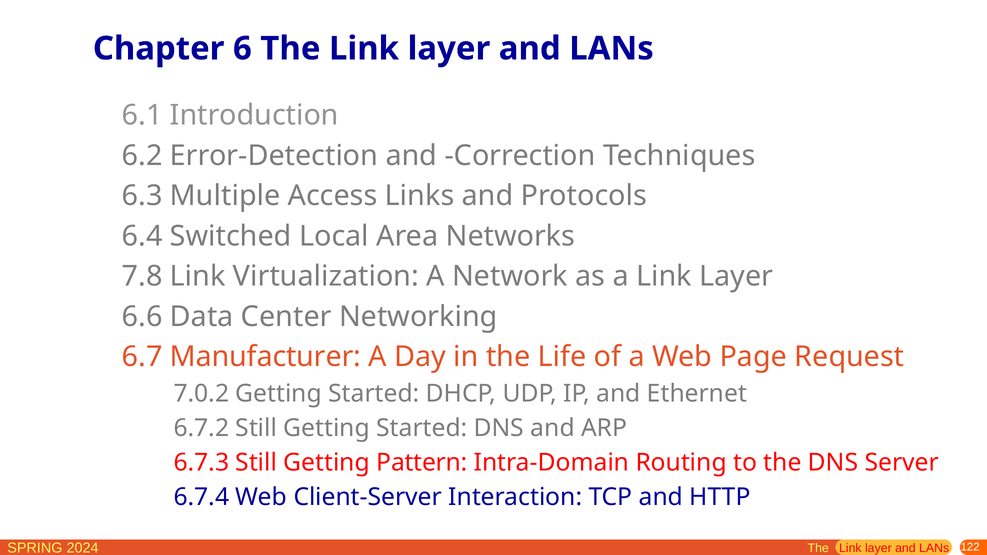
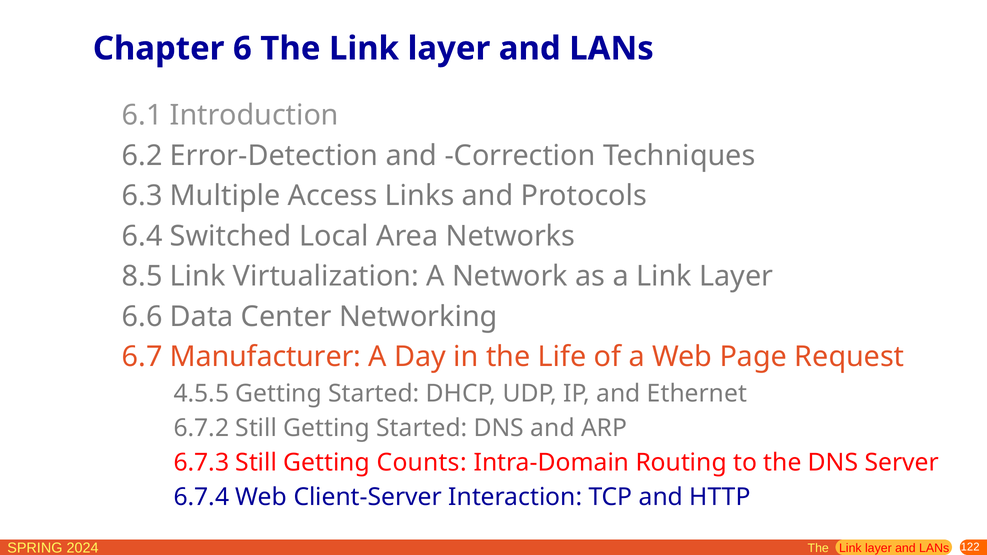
7.8: 7.8 -> 8.5 (142, 276)
7.0.2: 7.0.2 -> 4.5.5 (201, 394)
Pattern: Pattern -> Counts (422, 463)
